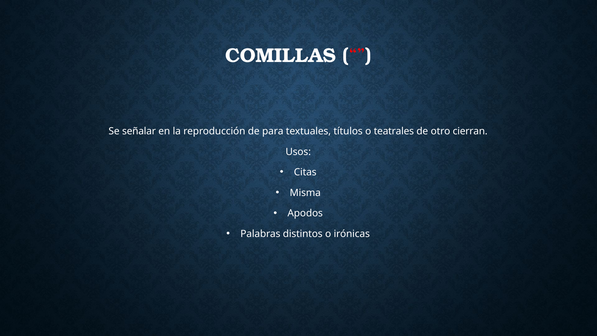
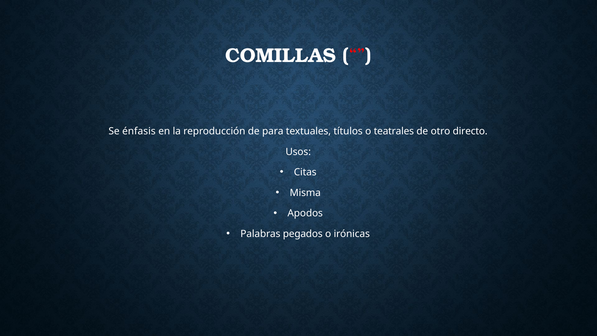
señalar: señalar -> énfasis (139, 131)
cierran: cierran -> directo (470, 131)
distintos: distintos -> pegados (303, 234)
